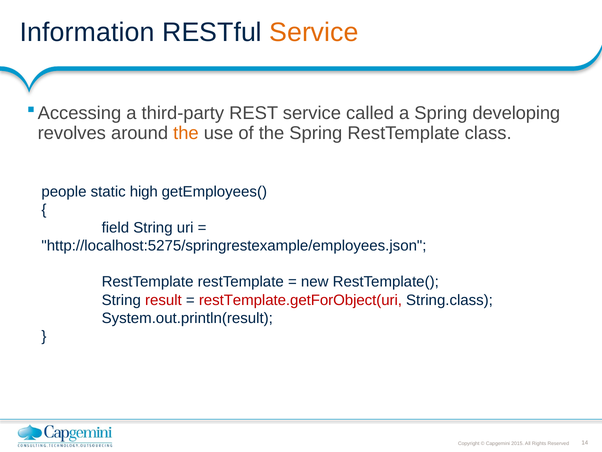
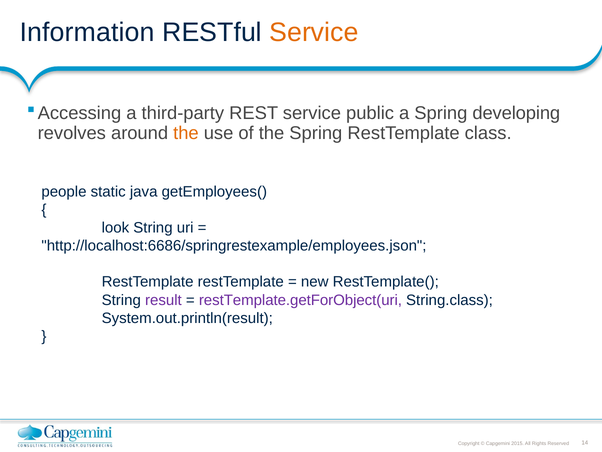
called: called -> public (370, 113)
high: high -> java (144, 191)
field: field -> look (115, 227)
http://localhost:5275/springrestexample/employees.json: http://localhost:5275/springrestexample/employees.json -> http://localhost:6686/springrestexample/employees.json (234, 246)
result colour: red -> purple (163, 300)
restTemplate.getForObject(uri colour: red -> purple (300, 300)
